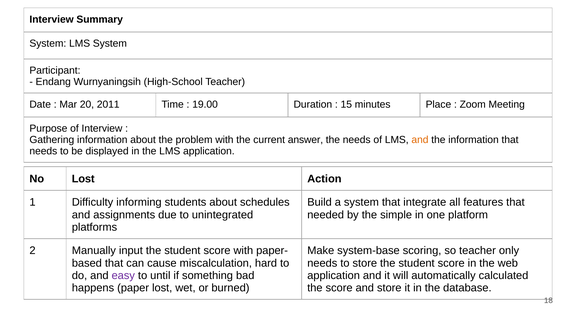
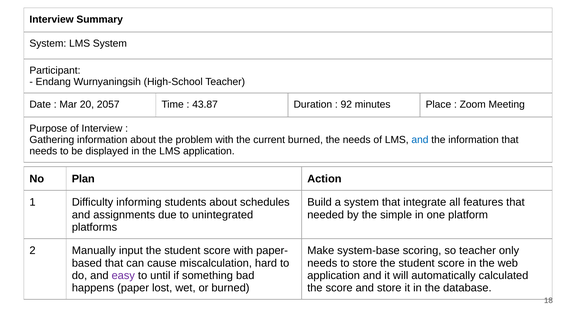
2011: 2011 -> 2057 (108, 105)
19.00: 19.00 -> 43.87 (205, 105)
15: 15 -> 92 (346, 105)
current answer: answer -> burned (305, 140)
and colour: orange -> blue (420, 140)
No Lost: Lost -> Plan (83, 179)
